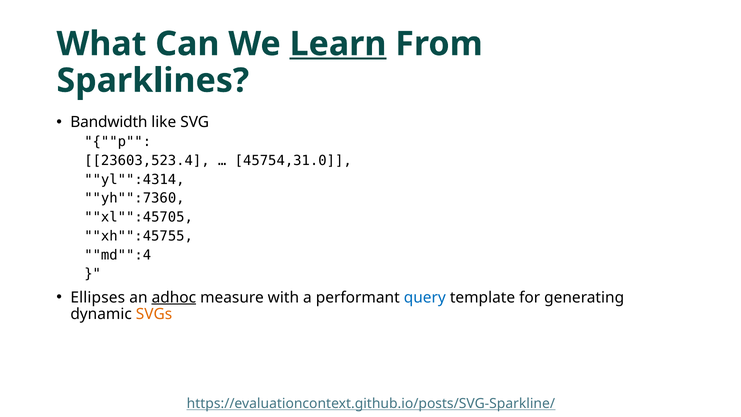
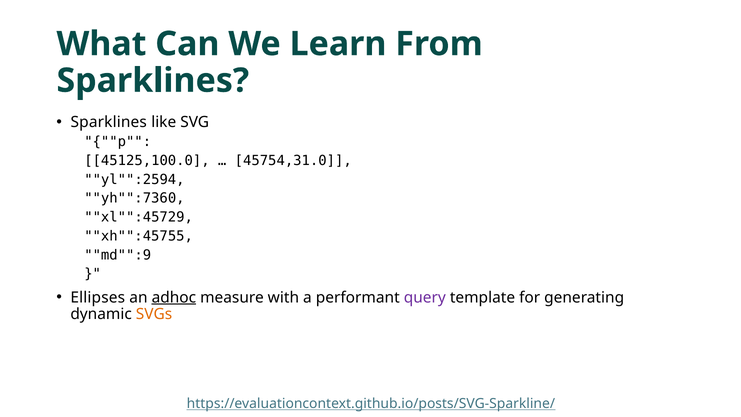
Learn underline: present -> none (338, 44)
Bandwidth: Bandwidth -> Sparklines (109, 122)
23603,523.4: 23603,523.4 -> 45125,100.0 (147, 161)
yl"":4314: yl"":4314 -> yl"":2594 (134, 179)
xl"":45705: xl"":45705 -> xl"":45729 (139, 217)
md"":4: md"":4 -> md"":9 (118, 255)
query colour: blue -> purple (425, 297)
